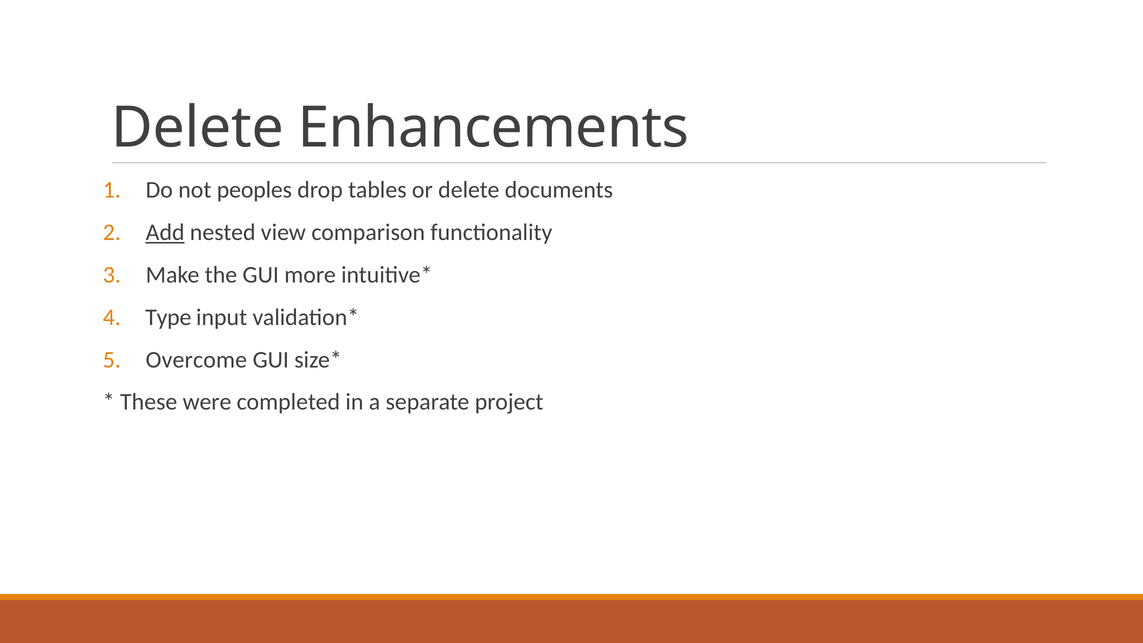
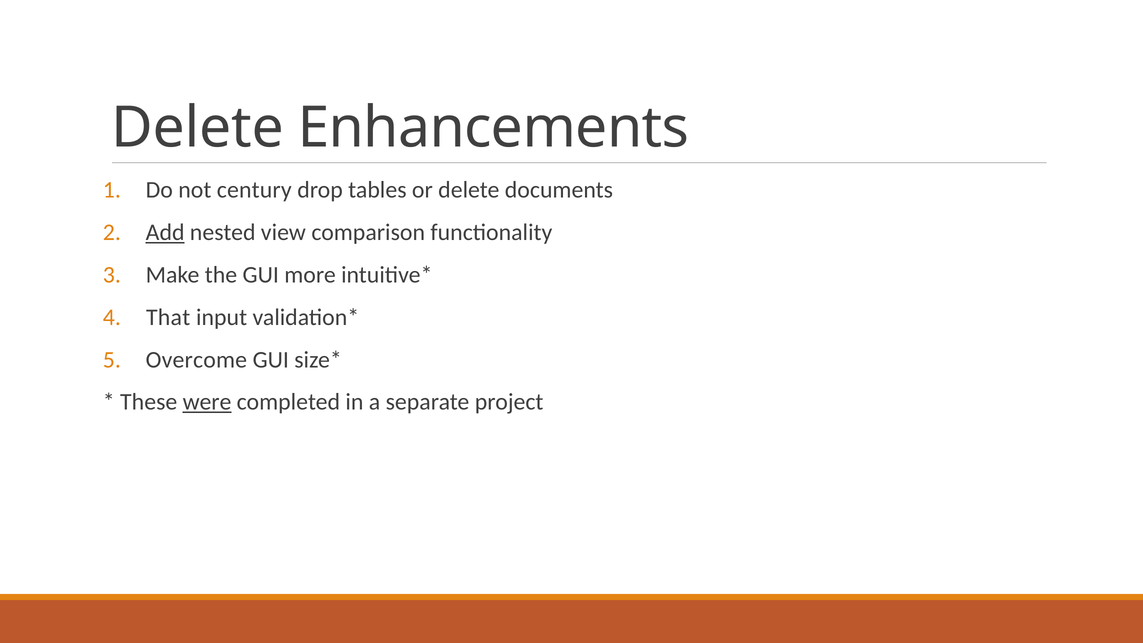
peoples: peoples -> century (254, 190)
Type: Type -> That (168, 317)
were underline: none -> present (207, 402)
